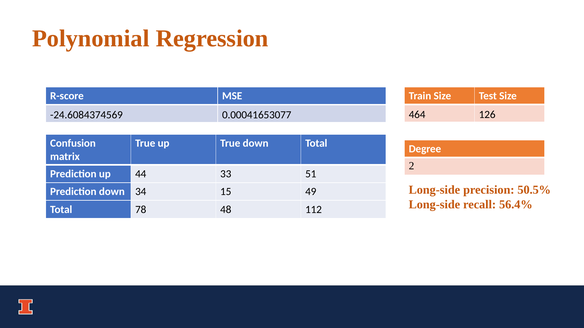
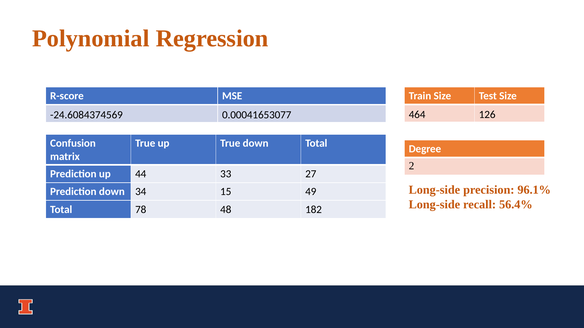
51: 51 -> 27 (311, 174)
50.5%: 50.5% -> 96.1% (534, 190)
112: 112 -> 182 (314, 210)
